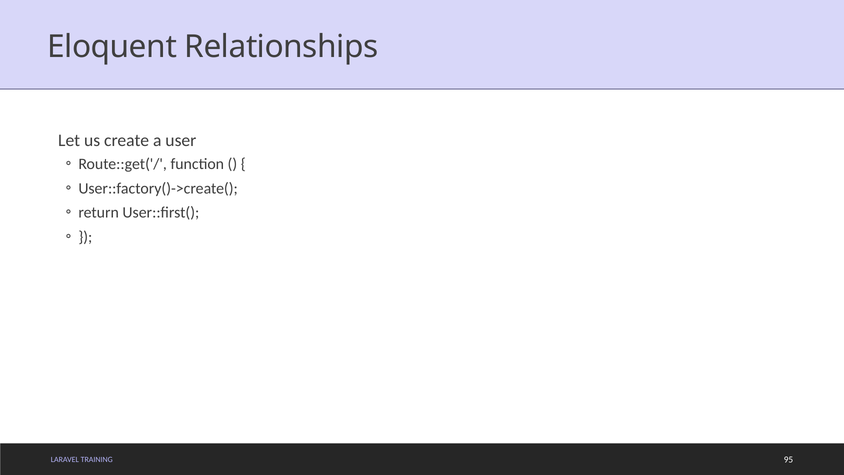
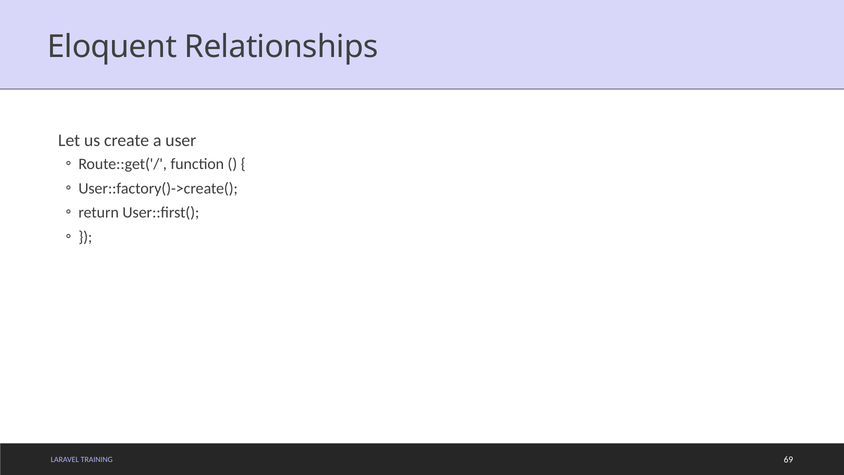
95: 95 -> 69 (788, 459)
